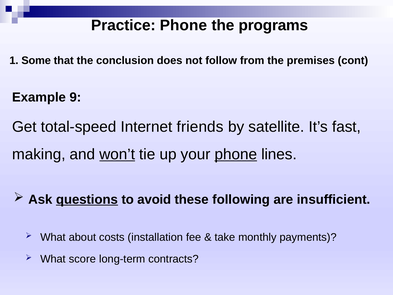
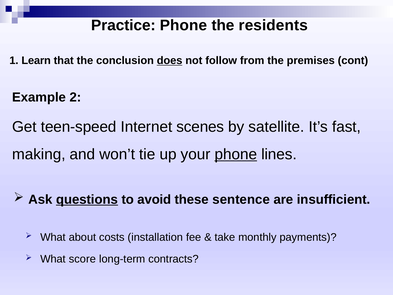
programs: programs -> residents (273, 25)
Some: Some -> Learn (36, 61)
does underline: none -> present (170, 61)
9: 9 -> 2 (75, 97)
total-speed: total-speed -> teen-speed (79, 127)
friends: friends -> scenes (200, 127)
won’t underline: present -> none (117, 154)
following: following -> sentence (241, 199)
